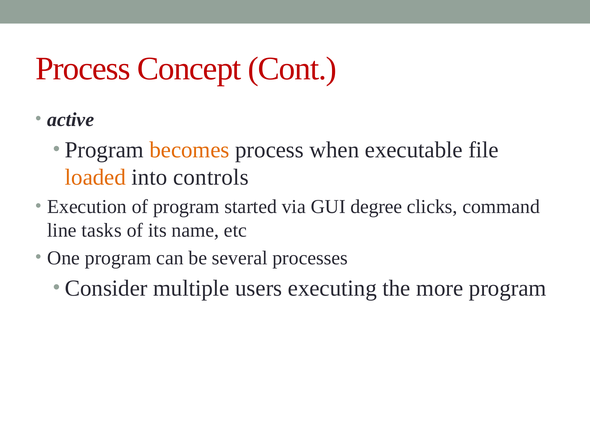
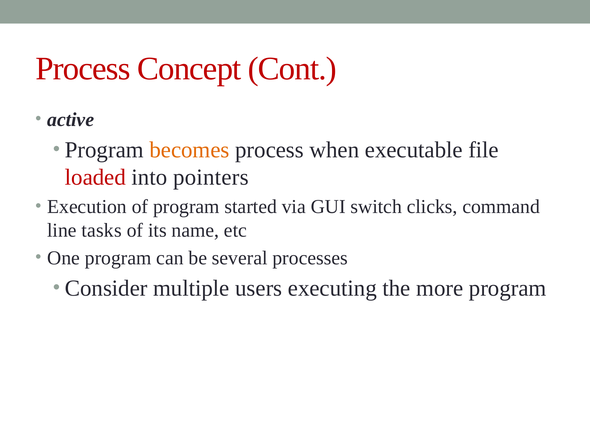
loaded colour: orange -> red (95, 177)
controls: controls -> pointers (211, 177)
degree: degree -> switch (376, 206)
